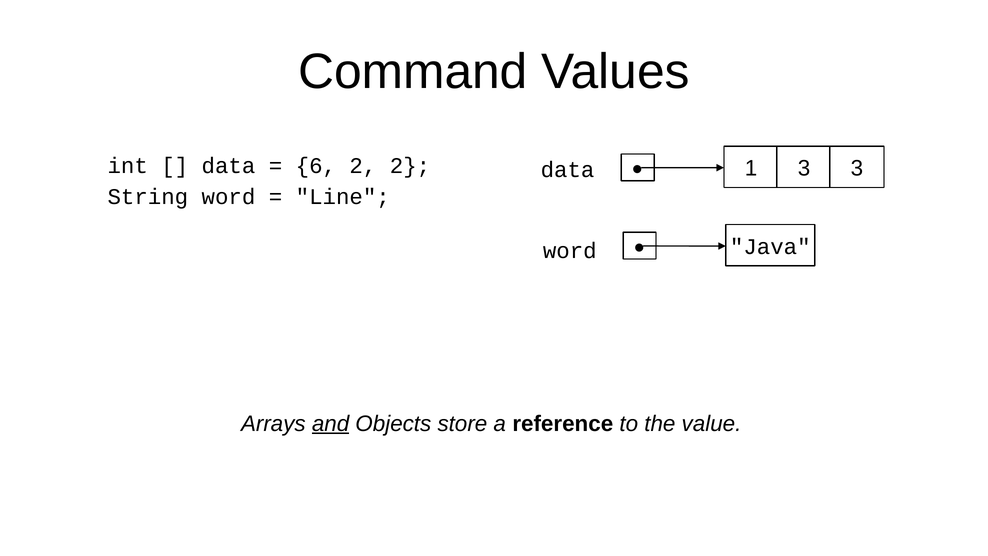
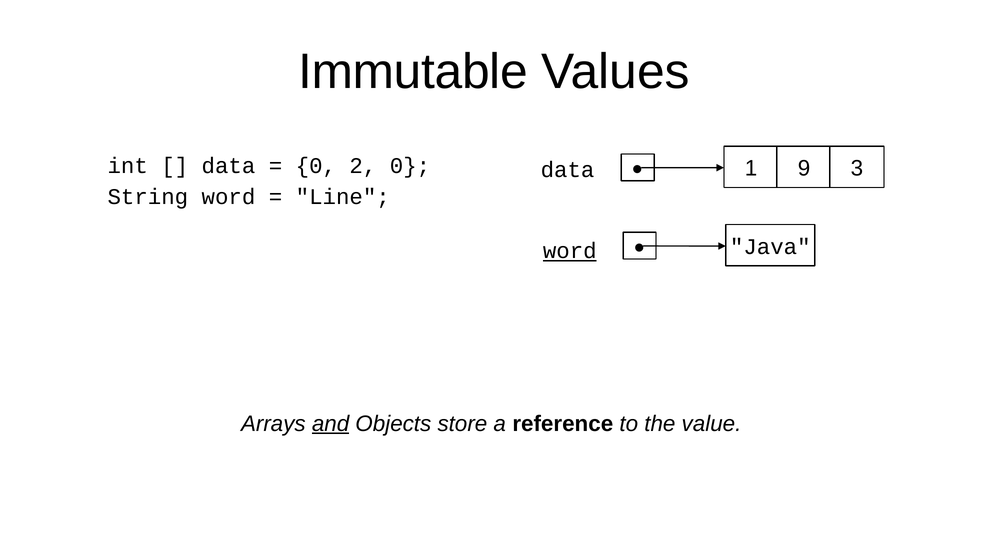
Command: Command -> Immutable (413, 72)
6: 6 -> 0 (316, 166)
2 2: 2 -> 0 (410, 166)
1 3: 3 -> 9 (804, 168)
word underline: none -> present (570, 251)
